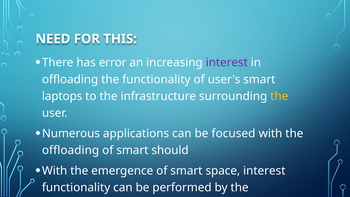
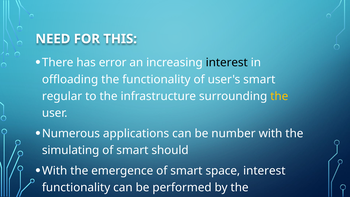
interest colour: purple -> black (227, 63)
laptops: laptops -> regular (62, 96)
focused: focused -> number (233, 133)
offloading: offloading -> simulating (71, 150)
